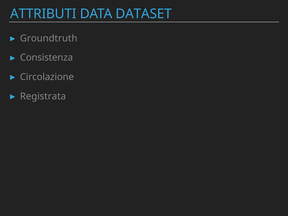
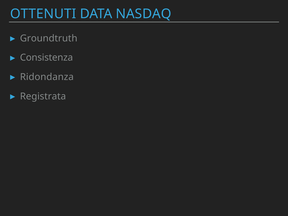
ATTRIBUTI: ATTRIBUTI -> OTTENUTI (43, 14)
DATASET: DATASET -> NASDAQ (144, 14)
Circolazione: Circolazione -> Ridondanza (47, 77)
